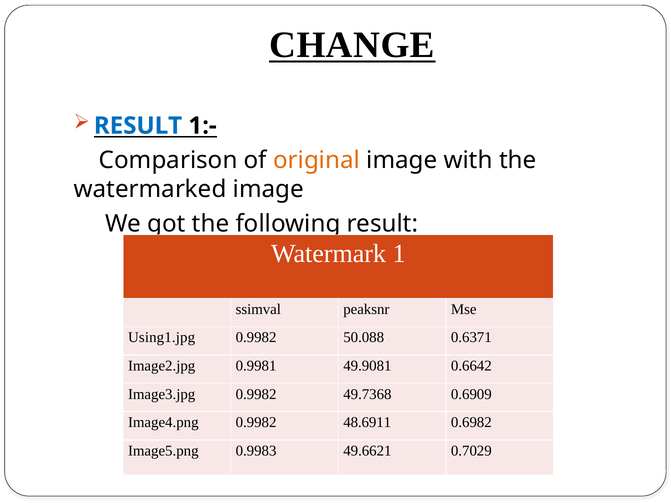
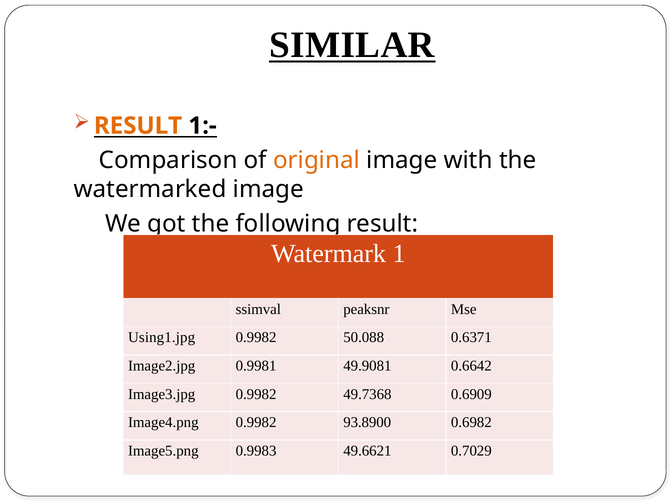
CHANGE: CHANGE -> SIMILAR (352, 45)
RESULT colour: blue -> orange (138, 126)
48.6911: 48.6911 -> 93.8900 (367, 423)
